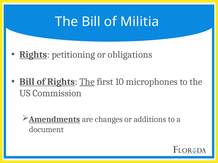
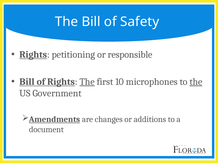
Militia: Militia -> Safety (140, 22)
obligations: obligations -> responsible (130, 55)
the underline: none -> present (196, 82)
Commission: Commission -> Government (57, 94)
